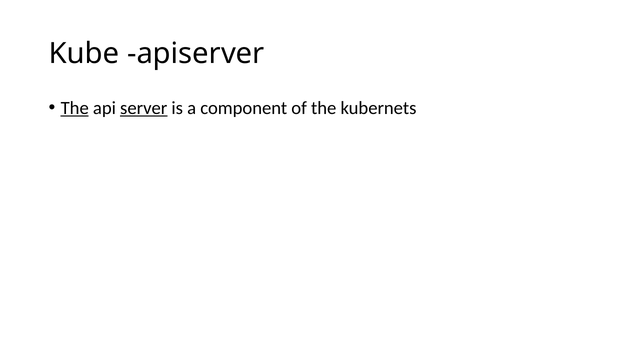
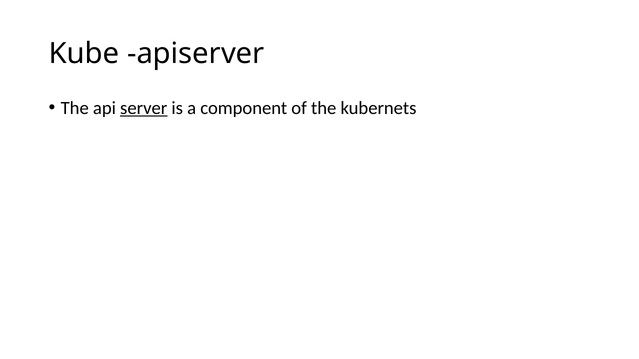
The underline: present -> none (75, 108)
